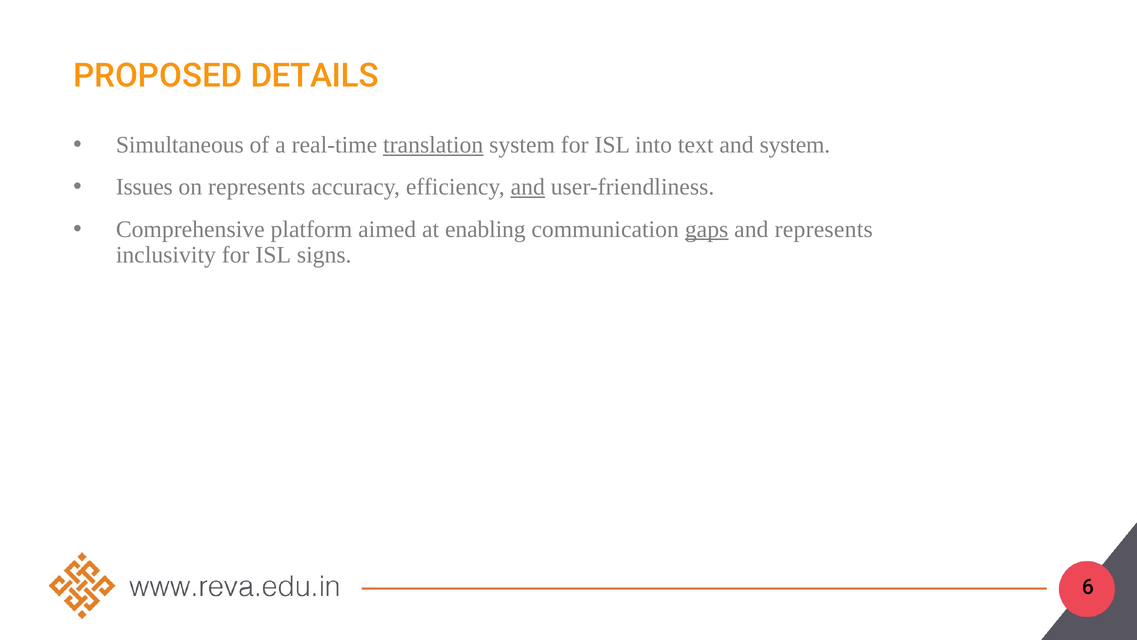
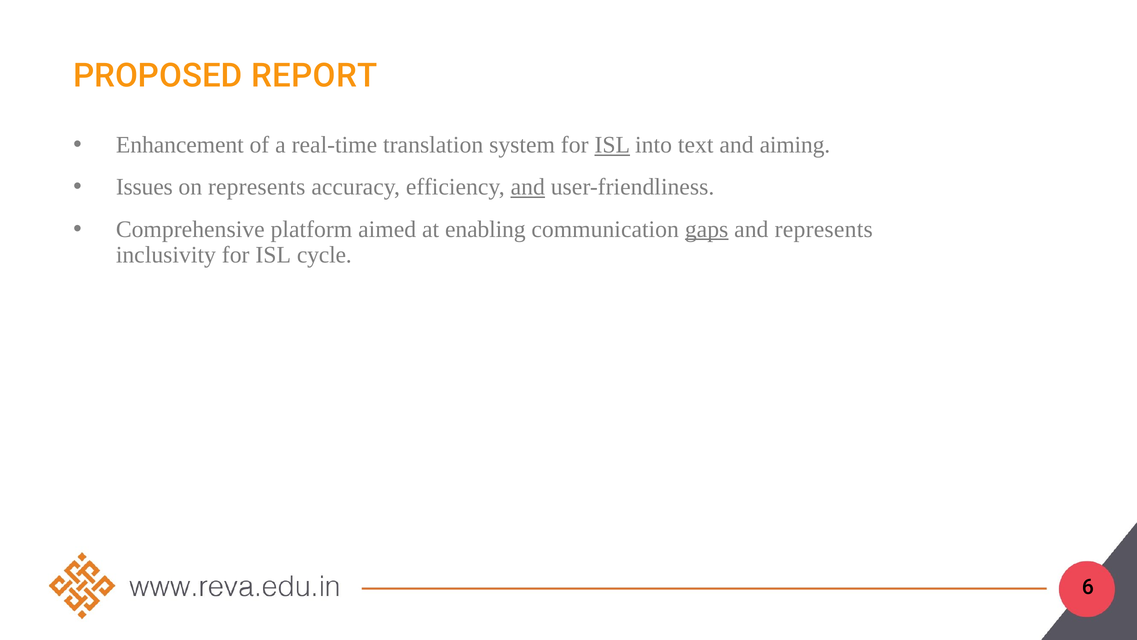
DETAILS: DETAILS -> REPORT (314, 76)
Simultaneous: Simultaneous -> Enhancement (180, 145)
translation underline: present -> none (433, 145)
ISL underline: none -> present (612, 145)
and system: system -> aiming (795, 145)
signs: signs -> cycle (324, 255)
